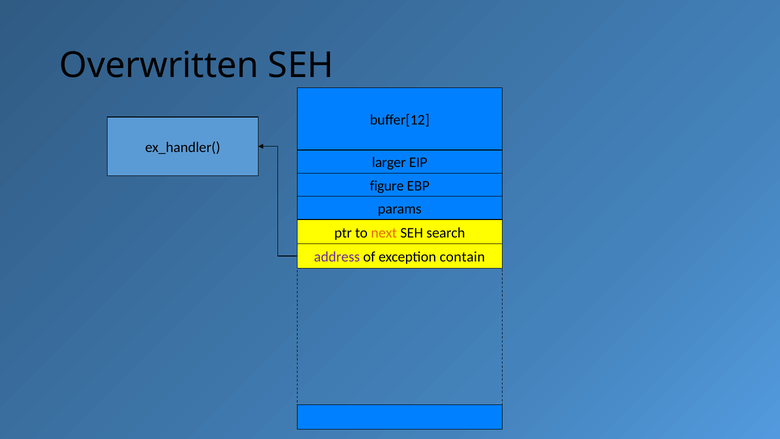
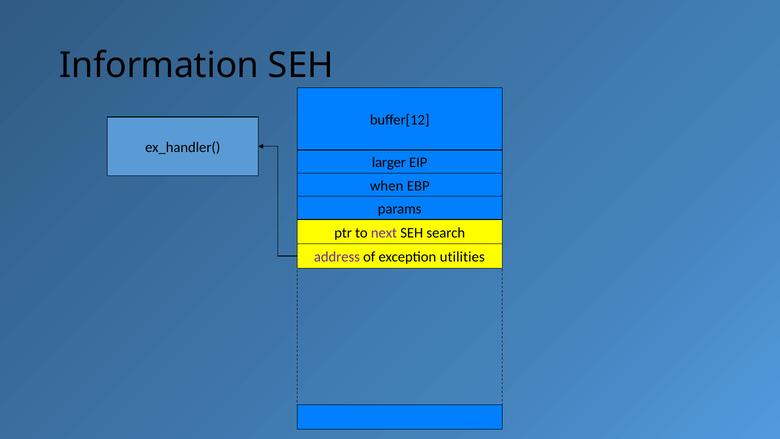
Overwritten: Overwritten -> Information (159, 66)
figure: figure -> when (387, 186)
next colour: orange -> purple (384, 233)
contain: contain -> utilities (462, 257)
